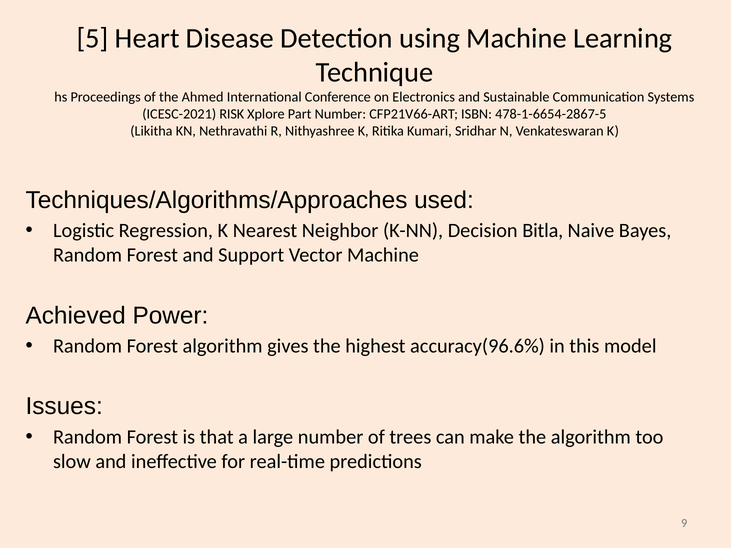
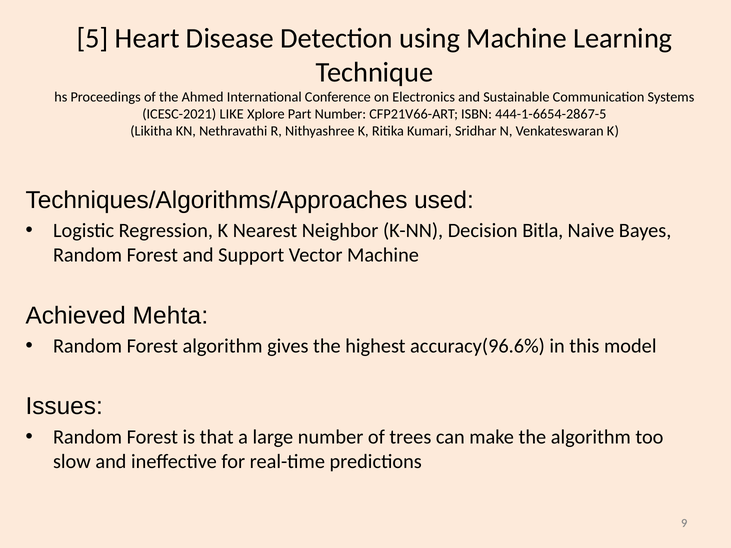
RISK: RISK -> LIKE (232, 114)
478-1-6654-2867-5: 478-1-6654-2867-5 -> 444-1-6654-2867-5 (551, 114)
Power: Power -> Mehta (170, 316)
